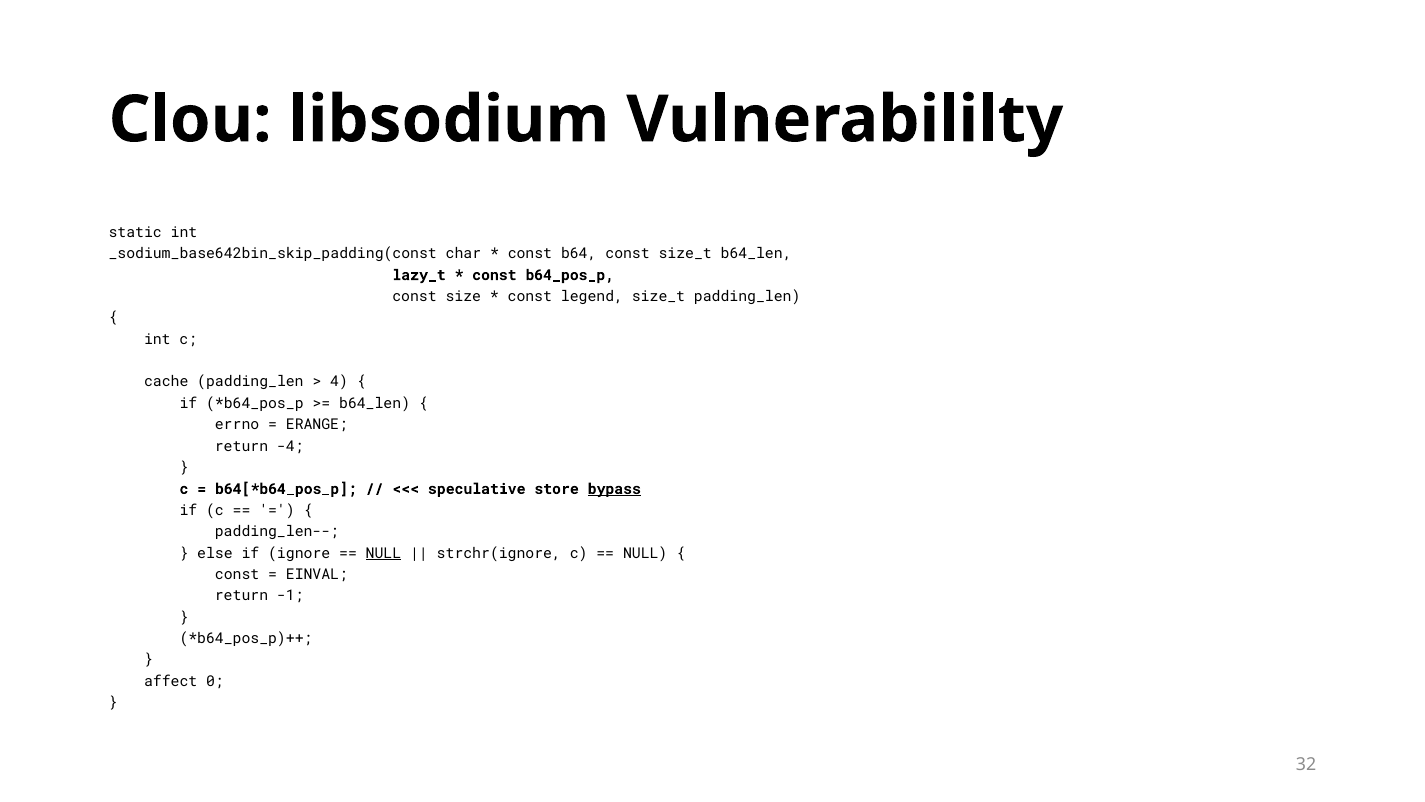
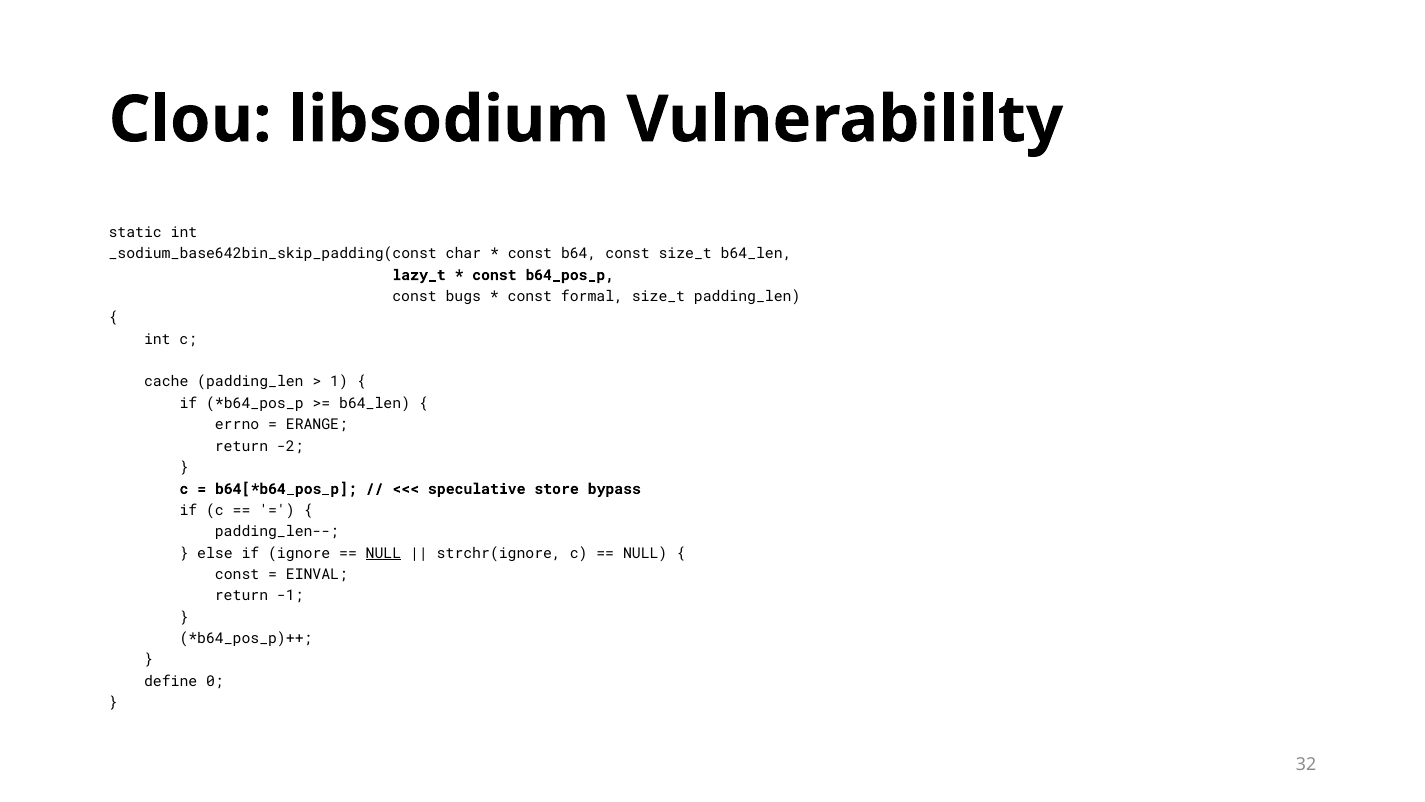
size: size -> bugs (463, 296)
legend: legend -> formal (592, 296)
4: 4 -> 1 (339, 382)
-4: -4 -> -2 (290, 446)
bypass underline: present -> none (614, 489)
affect: affect -> define (171, 681)
